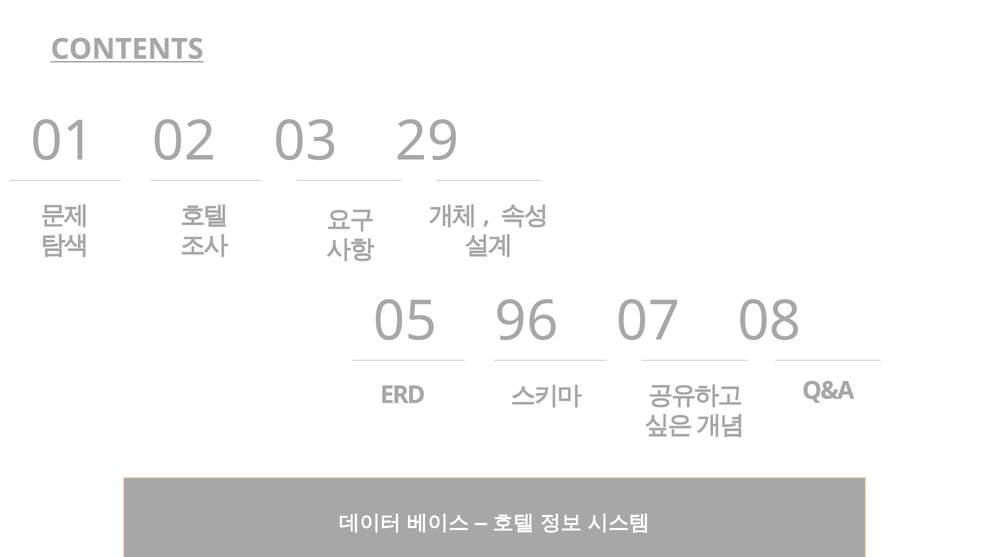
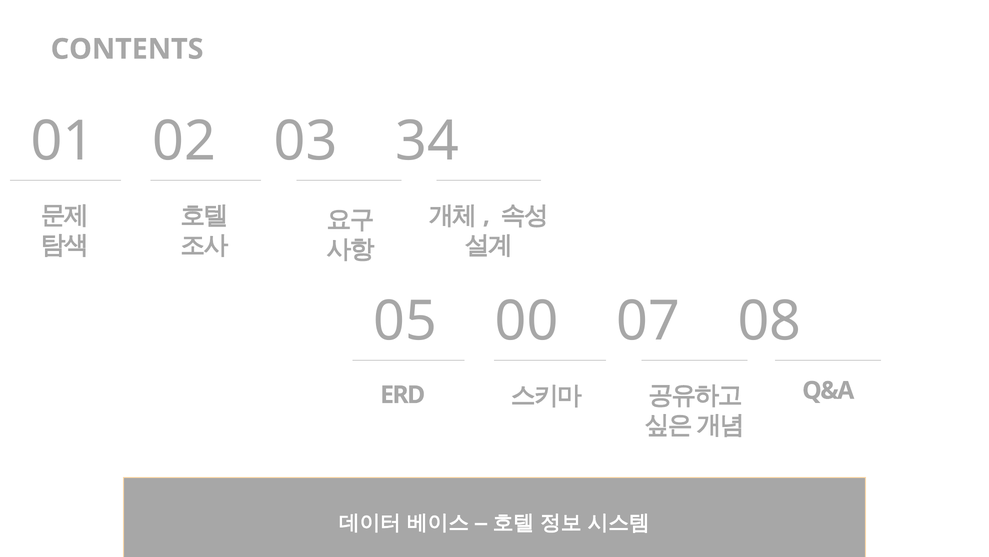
CONTENTS underline: present -> none (127, 49)
29: 29 -> 34 (427, 141)
96: 96 -> 00 (527, 321)
